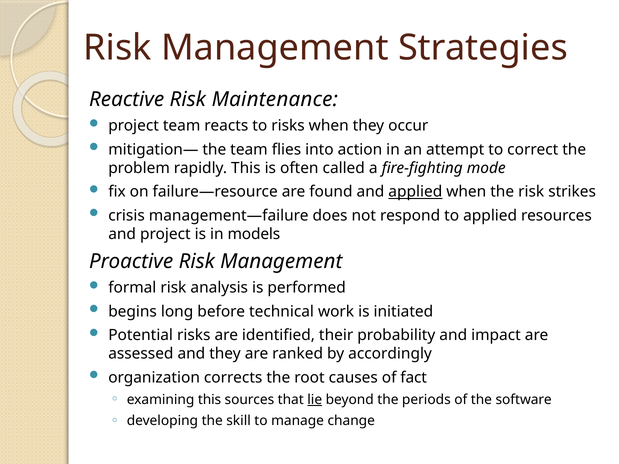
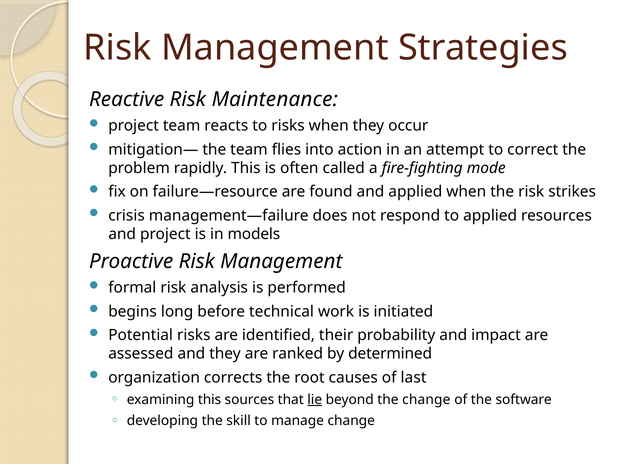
applied underline: present -> none (415, 192)
accordingly: accordingly -> determined (390, 354)
fact: fact -> last (414, 378)
the periods: periods -> change (426, 400)
